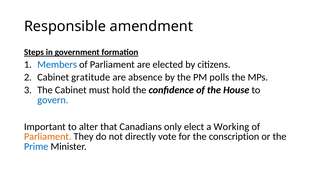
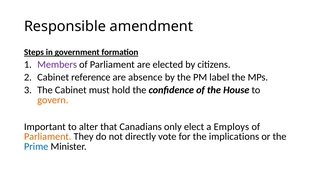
Members colour: blue -> purple (57, 64)
gratitude: gratitude -> reference (91, 77)
polls: polls -> label (219, 77)
govern colour: blue -> orange (53, 100)
Working: Working -> Employs (231, 127)
conscription: conscription -> implications (234, 137)
